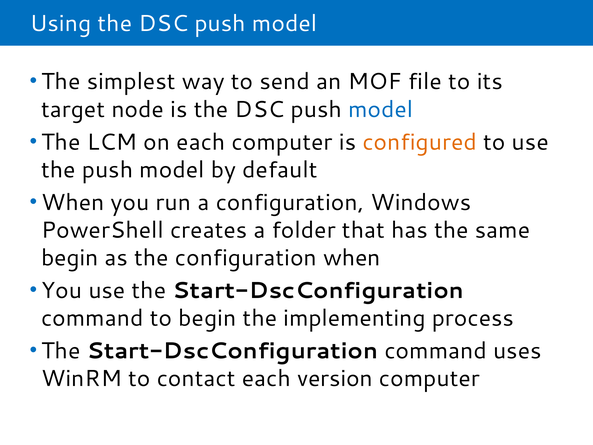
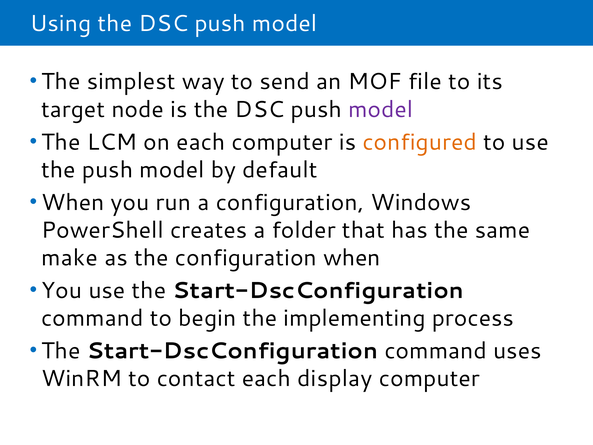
model colour: blue -> purple (381, 109)
begin: begin -> make (69, 258)
version: version -> display (335, 378)
